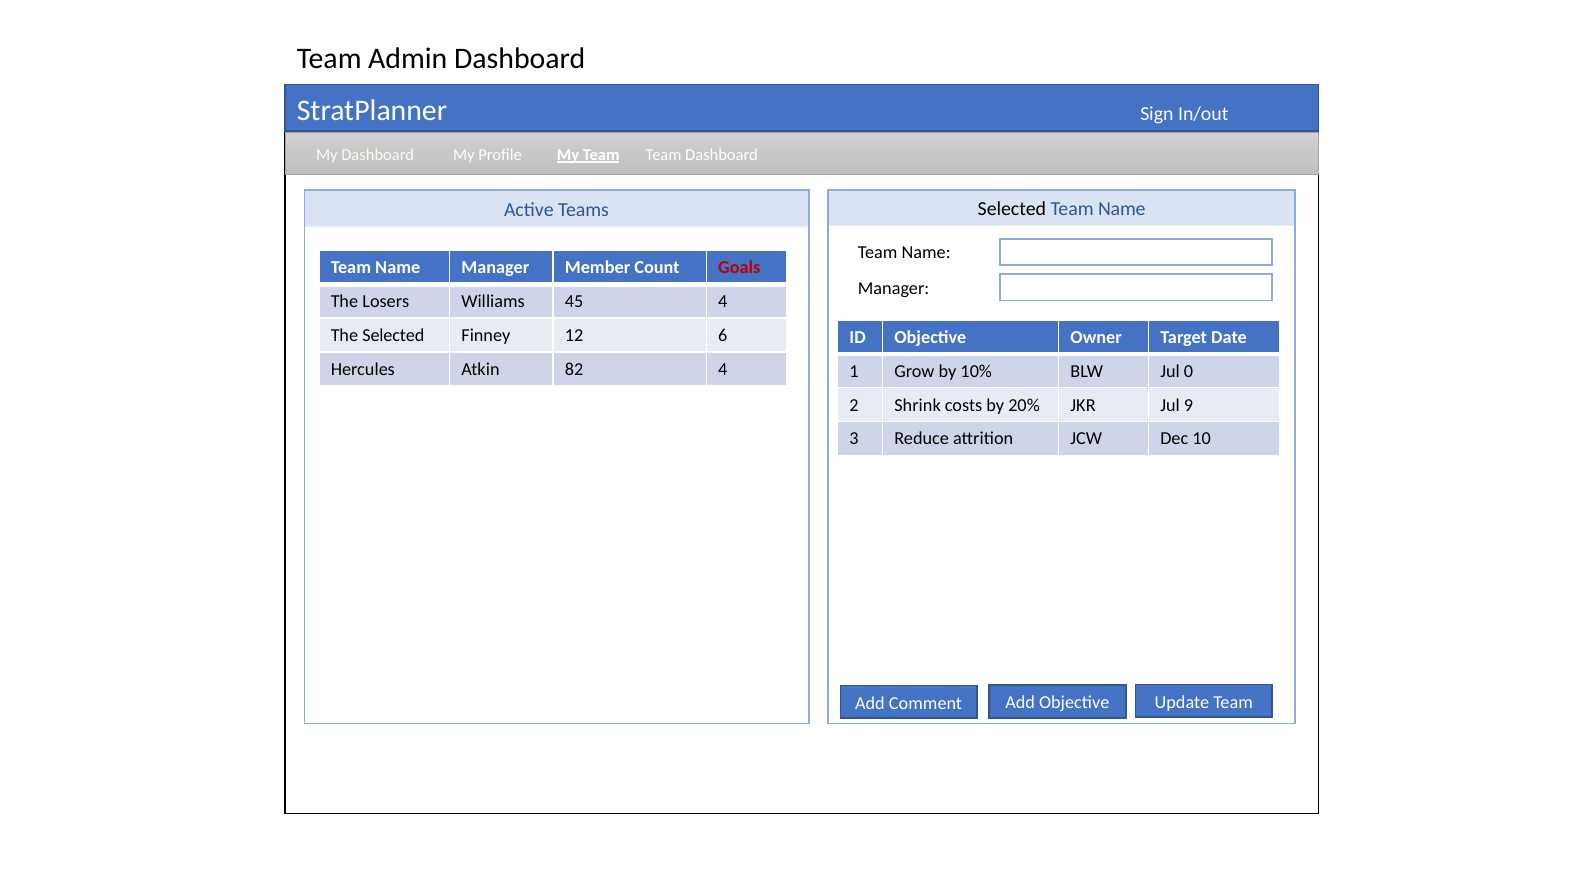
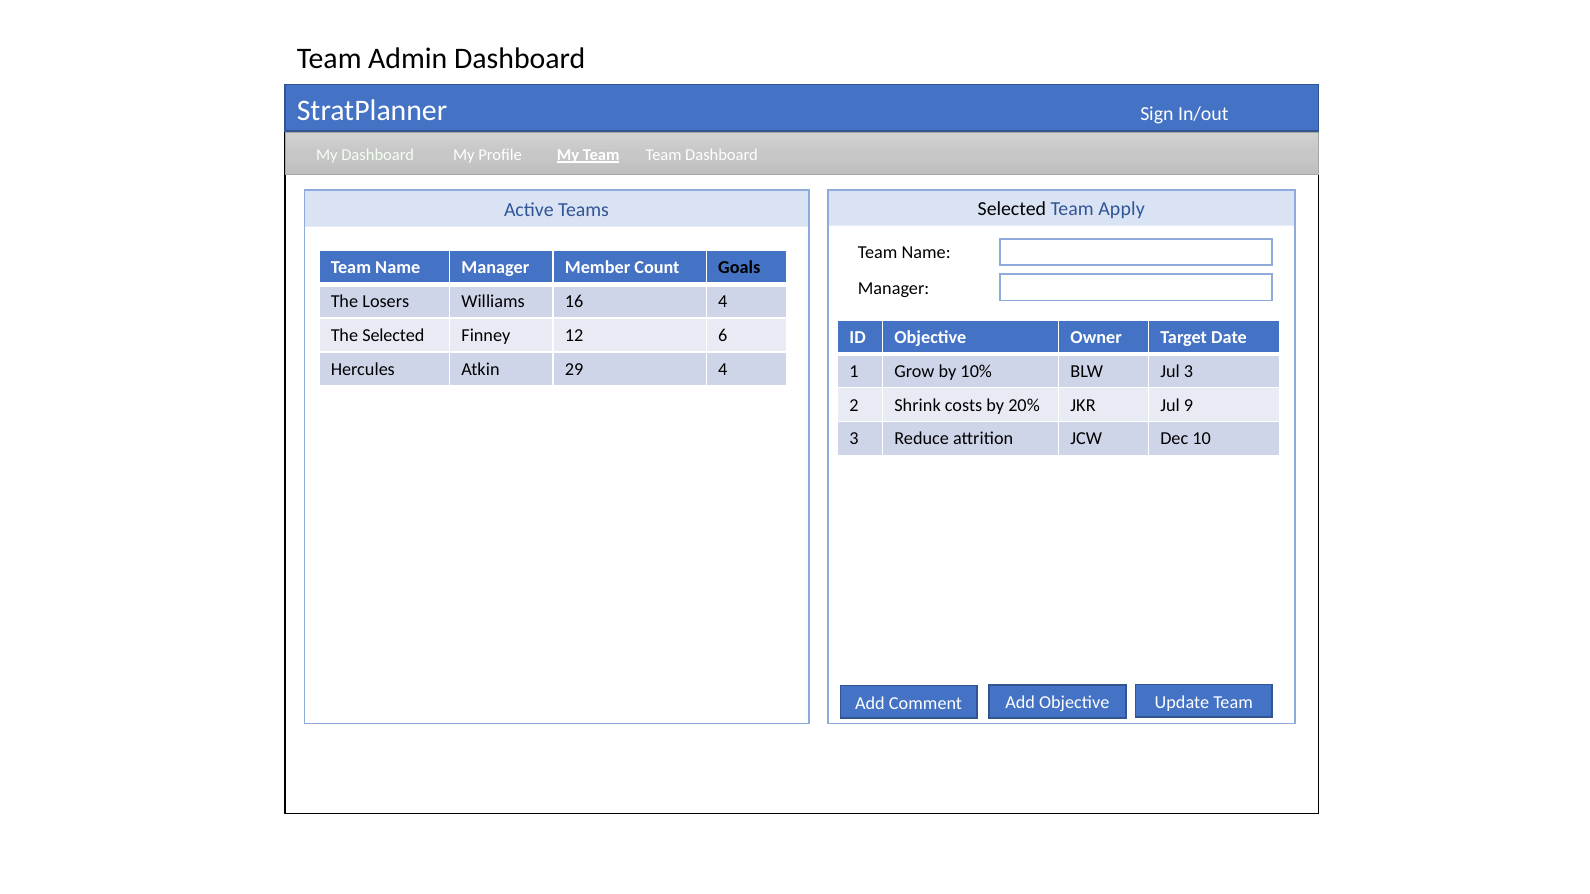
Name: Name -> Apply (1122, 209)
Goals colour: red -> black (739, 268)
45: 45 -> 16 (574, 302)
82: 82 -> 29 (574, 370)
Jul 0: 0 -> 3 (1189, 371)
